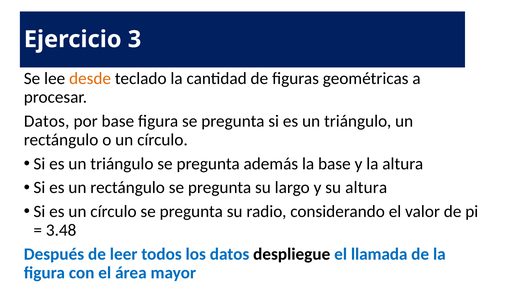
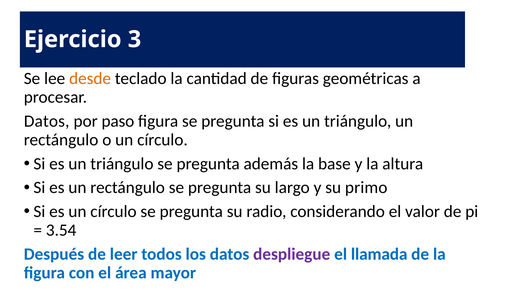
por base: base -> paso (118, 121)
su altura: altura -> primo (366, 188)
3.48: 3.48 -> 3.54 (61, 230)
despliegue colour: black -> purple (292, 254)
